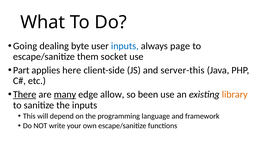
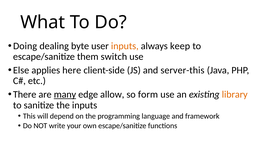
Going: Going -> Doing (25, 46)
inputs colour: blue -> orange (125, 46)
page: page -> keep (180, 46)
socket: socket -> switch (114, 57)
Part: Part -> Else (21, 70)
There underline: present -> none (25, 94)
been: been -> form (148, 94)
